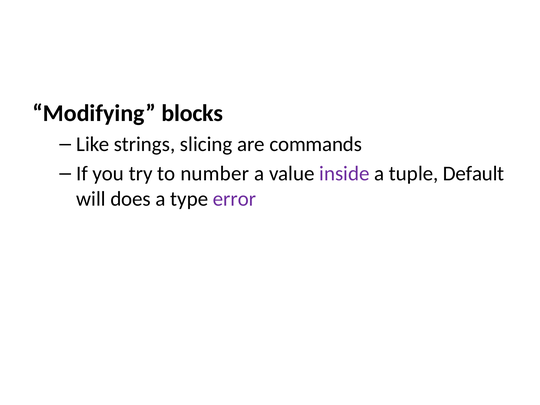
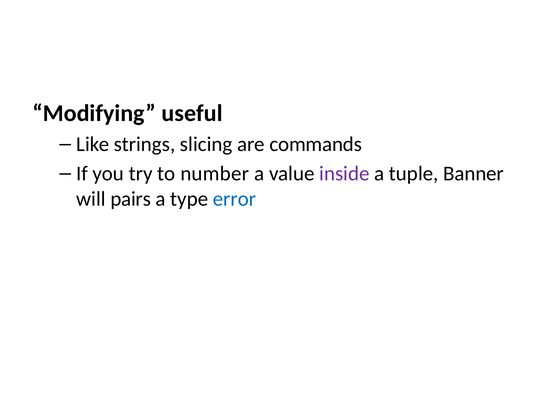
blocks: blocks -> useful (192, 113)
Default: Default -> Banner (474, 174)
does: does -> pairs (131, 199)
error colour: purple -> blue (235, 199)
